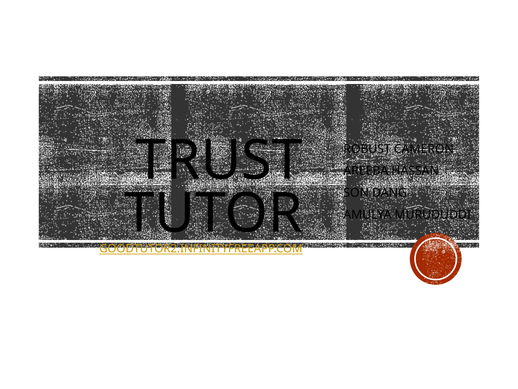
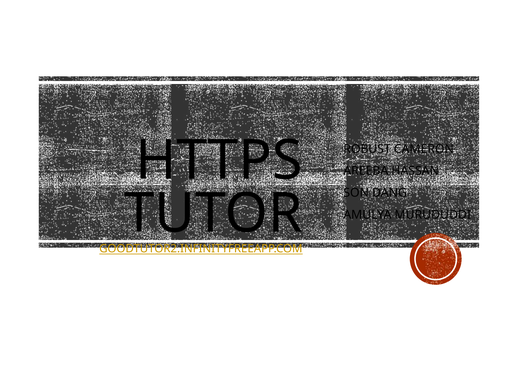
TRUST: TRUST -> HTTPS (219, 160)
